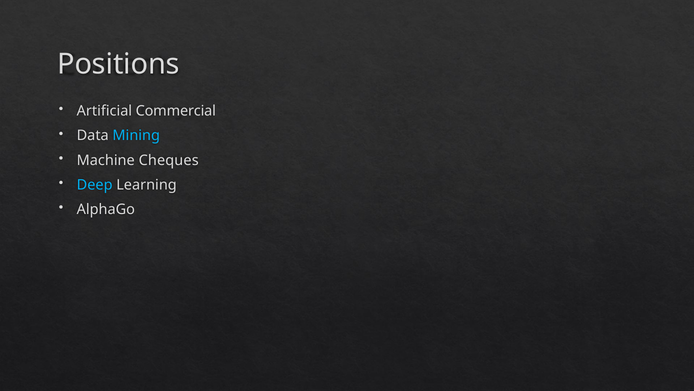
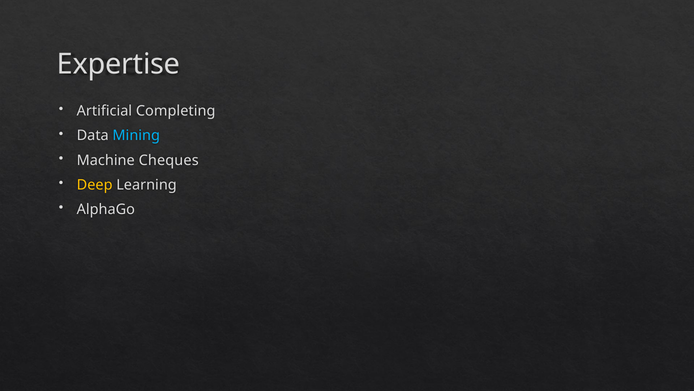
Positions: Positions -> Expertise (119, 64)
Commercial: Commercial -> Completing (176, 111)
Deep colour: light blue -> yellow (95, 185)
